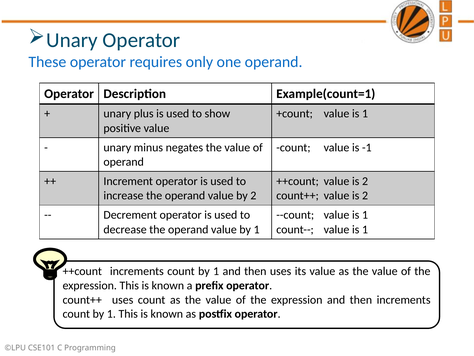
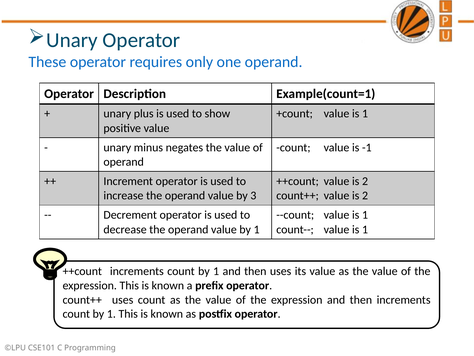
by 2: 2 -> 3 (253, 195)
